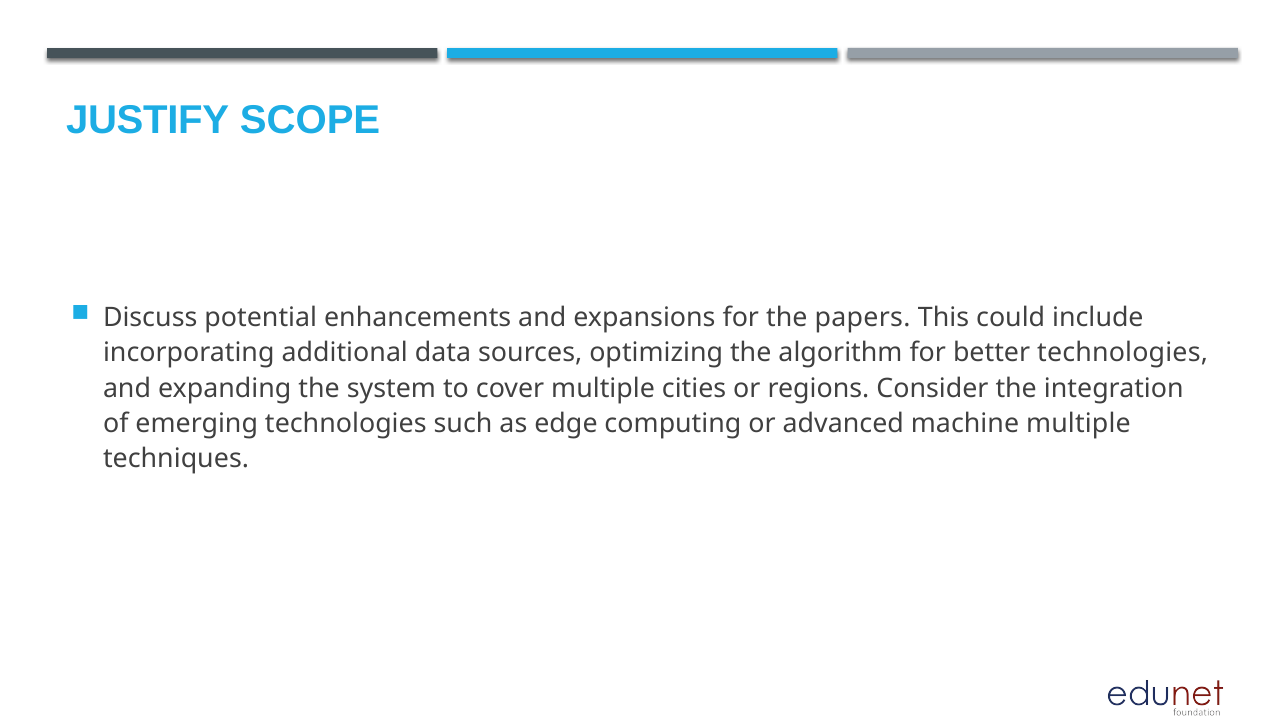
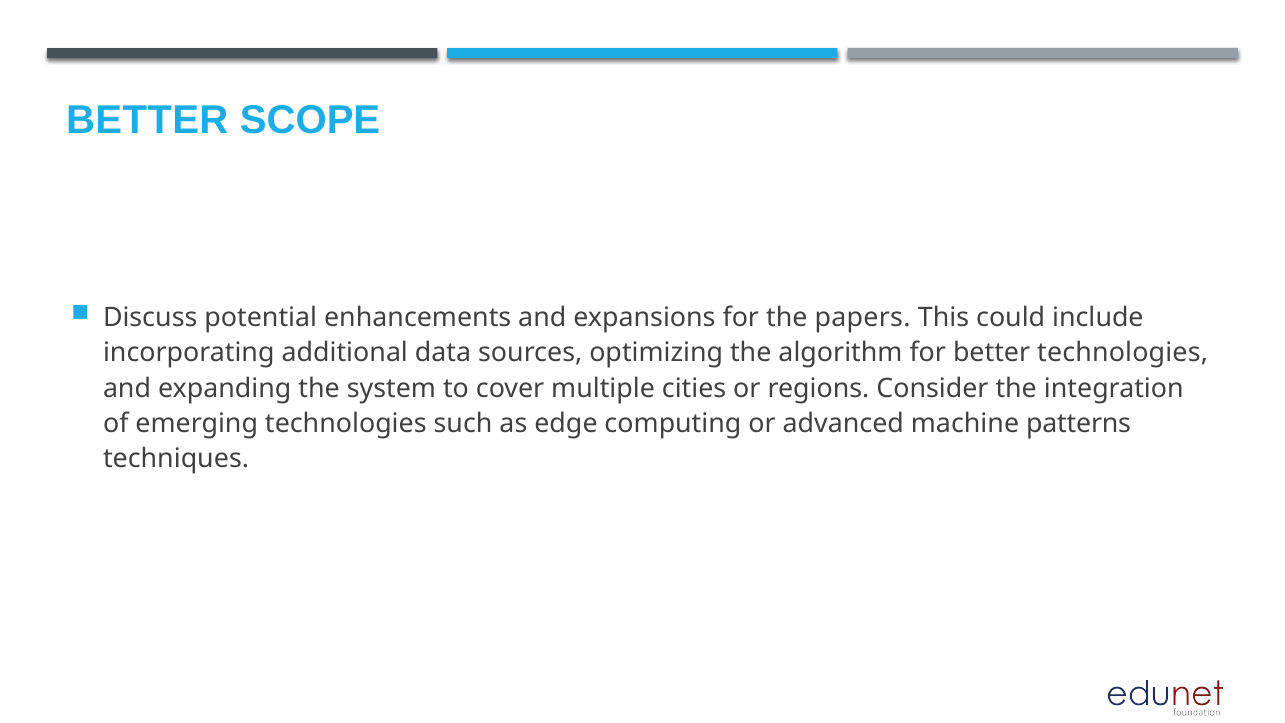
JUSTIFY: JUSTIFY -> BETTER (147, 121)
machine multiple: multiple -> patterns (1079, 424)
